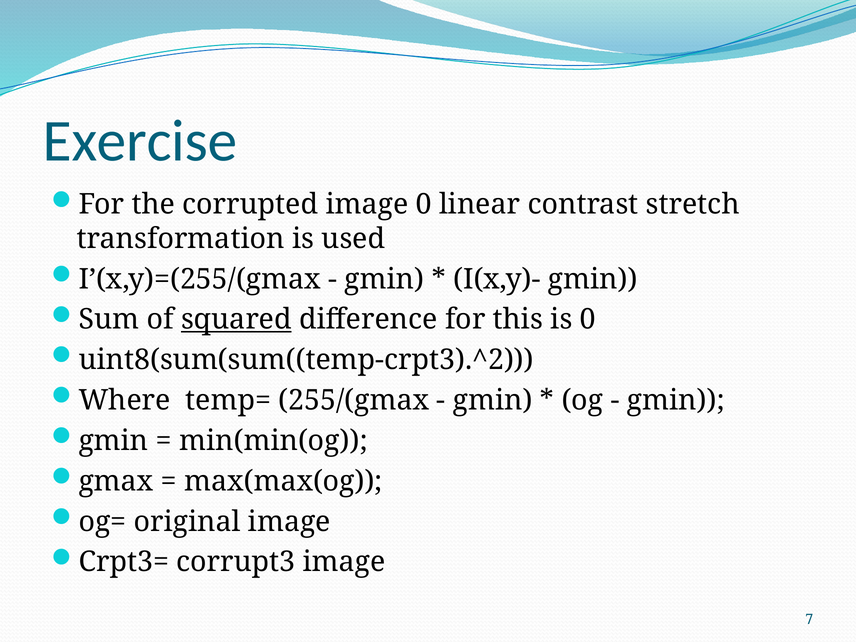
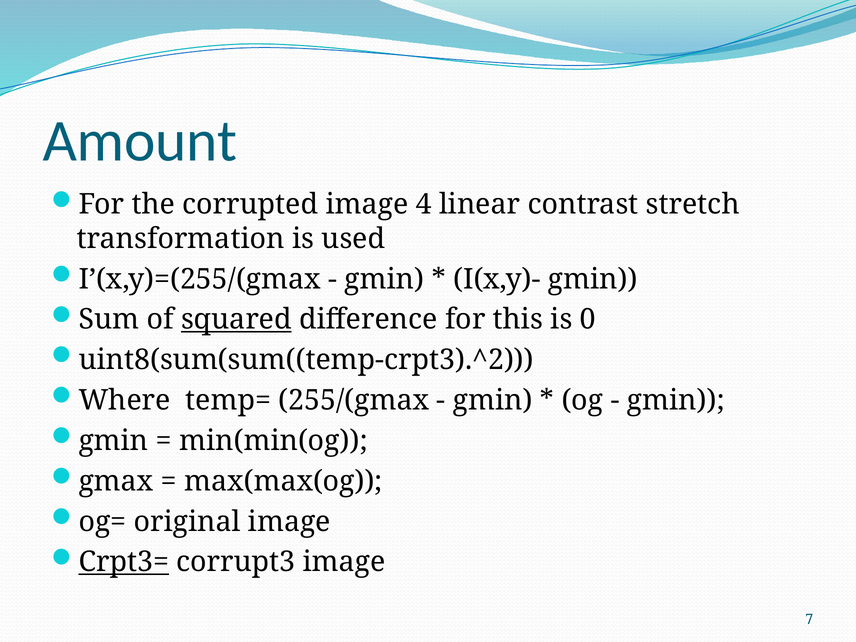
Exercise: Exercise -> Amount (140, 141)
image 0: 0 -> 4 (424, 205)
Crpt3= underline: none -> present (124, 562)
